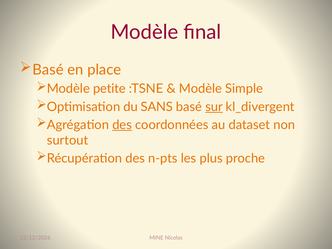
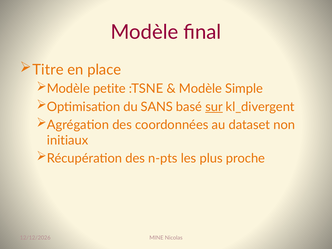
Basé: Basé -> Titre (48, 70)
des underline: present -> none (122, 125)
surtout: surtout -> initiaux (68, 140)
